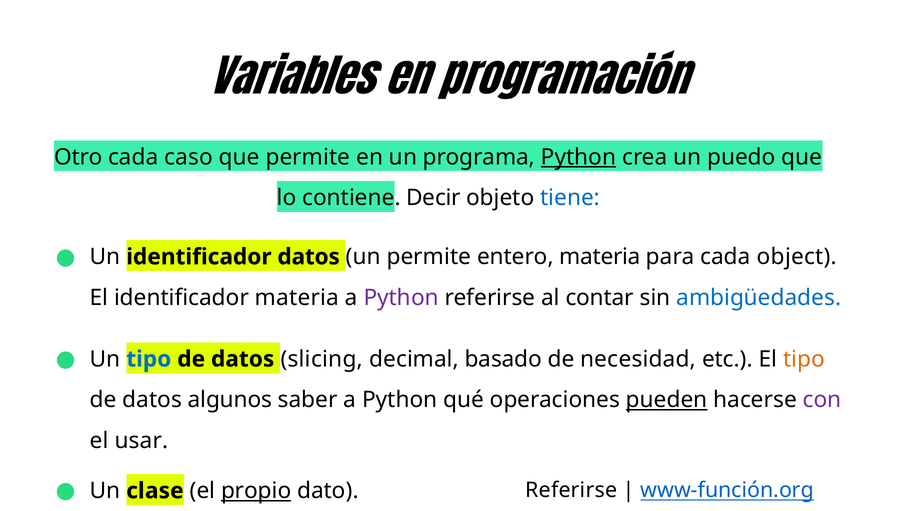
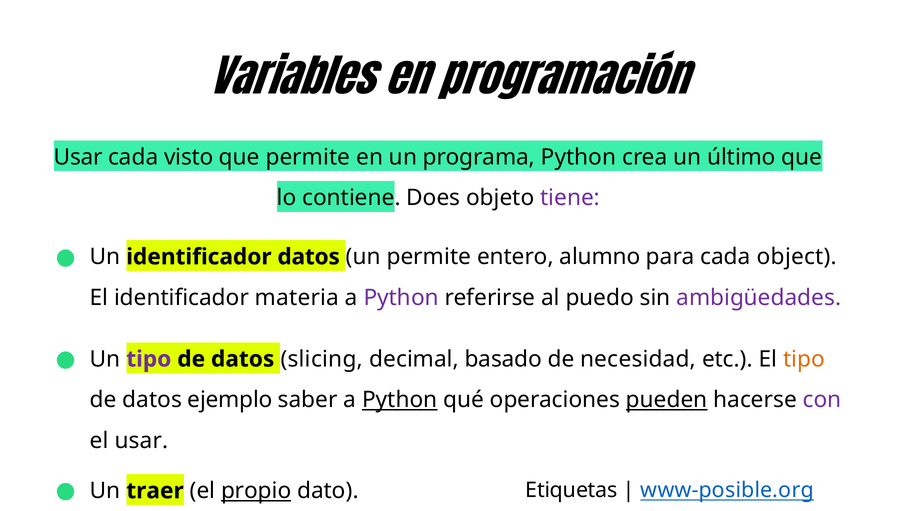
Otro: Otro -> Usar (78, 157)
caso: caso -> visto (189, 157)
Python underline: present -> none (579, 157)
puedo: puedo -> último (741, 157)
Decir: Decir -> Does (433, 198)
tiene colour: blue -> purple (570, 198)
entero materia: materia -> alumno (600, 257)
contar: contar -> puedo (600, 298)
ambigüedades colour: blue -> purple (759, 298)
tipo colour: blue -> purple (149, 359)
algunos: algunos -> ejemplo (230, 400)
Python underline: none -> present (400, 400)
clase: clase -> traer (155, 491)
dato Referirse: Referirse -> Etiquetas (571, 490)
www-función.org: www-función.org -> www-posible.org (727, 490)
